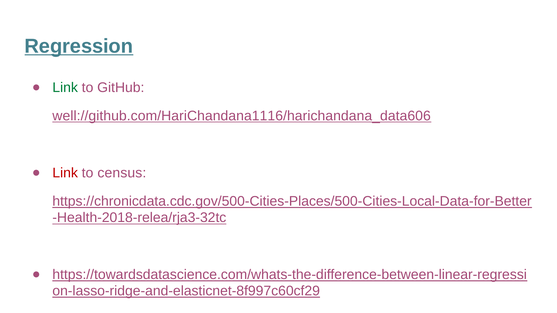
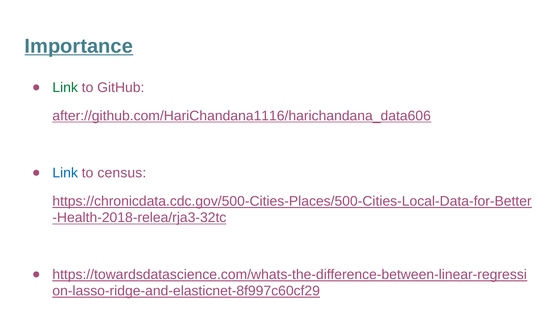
Regression: Regression -> Importance (79, 46)
well://github.com/HariChandana1116/harichandana_data606: well://github.com/HariChandana1116/harichandana_data606 -> after://github.com/HariChandana1116/harichandana_data606 (242, 116)
Link colour: red -> blue (65, 173)
